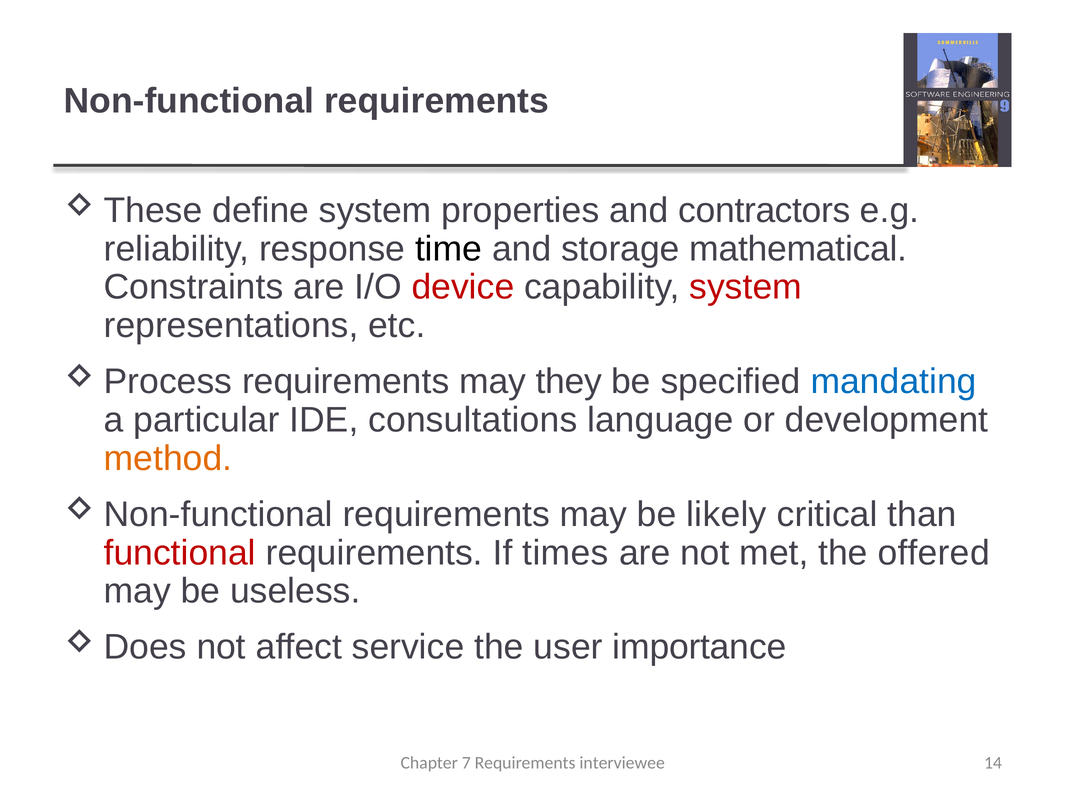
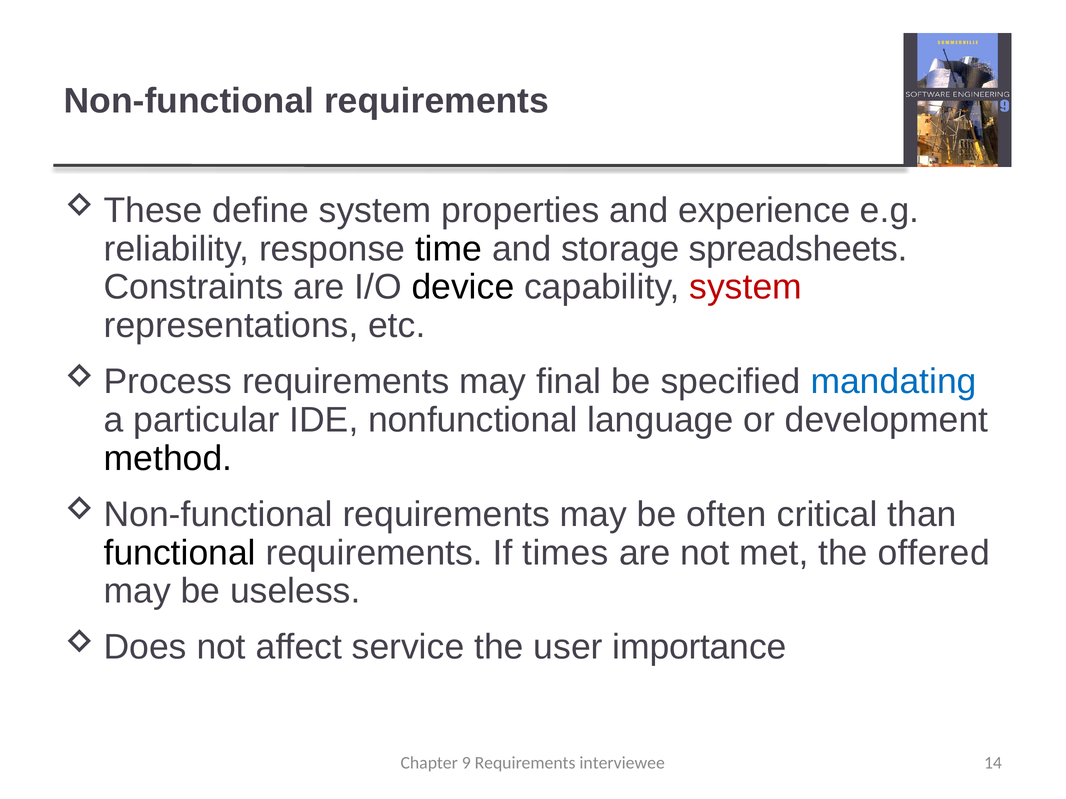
contractors: contractors -> experience (764, 211)
mathematical: mathematical -> spreadsheets (798, 249)
device colour: red -> black (463, 287)
they: they -> final (569, 382)
consultations: consultations -> nonfunctional (473, 420)
method colour: orange -> black (168, 459)
likely: likely -> often (726, 515)
functional colour: red -> black (180, 553)
7: 7 -> 9 (466, 764)
